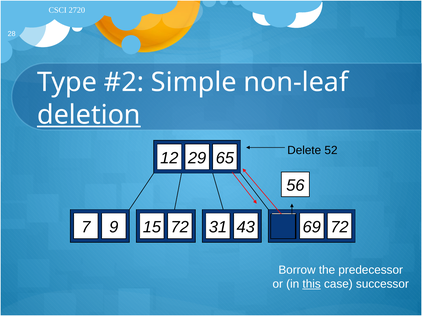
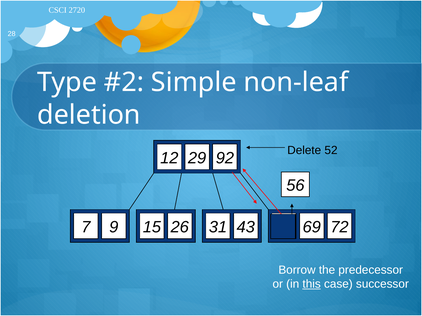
deletion underline: present -> none (89, 115)
65: 65 -> 92 (225, 158)
15 72: 72 -> 26 (180, 227)
